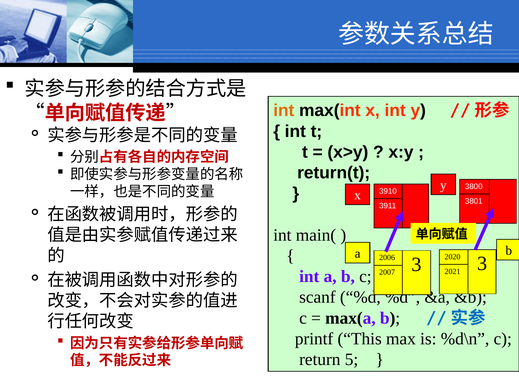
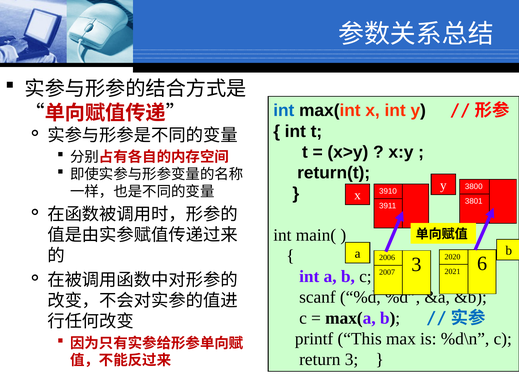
int colour: orange -> blue (284, 111)
2020 3: 3 -> 6 (482, 264)
return 5: 5 -> 3 (351, 360)
